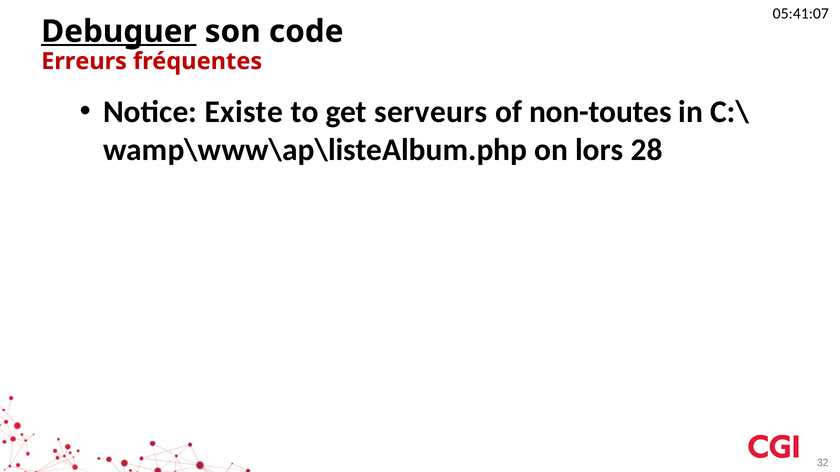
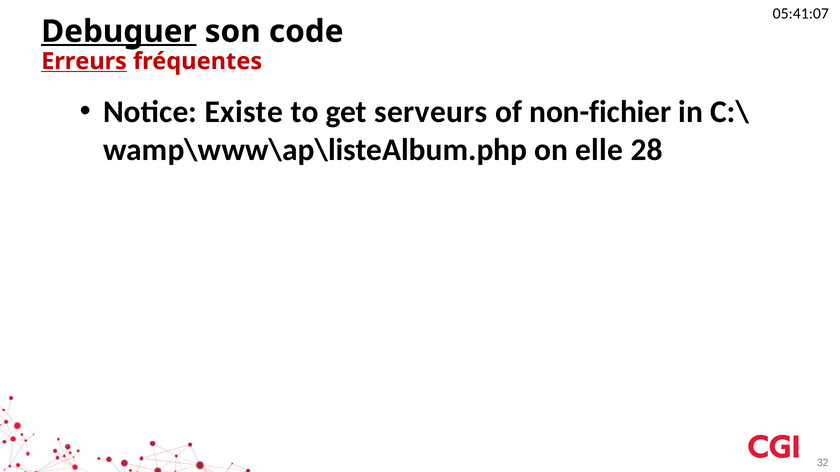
Erreurs underline: none -> present (84, 61)
non-toutes: non-toutes -> non-fichier (600, 112)
lors: lors -> elle (599, 150)
